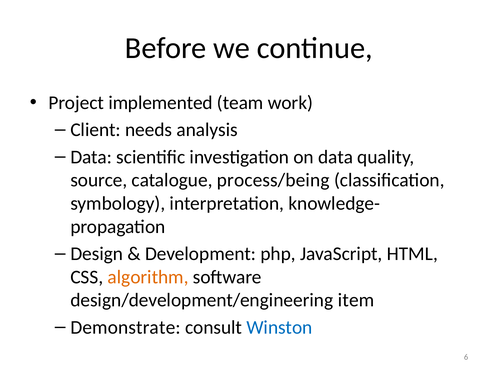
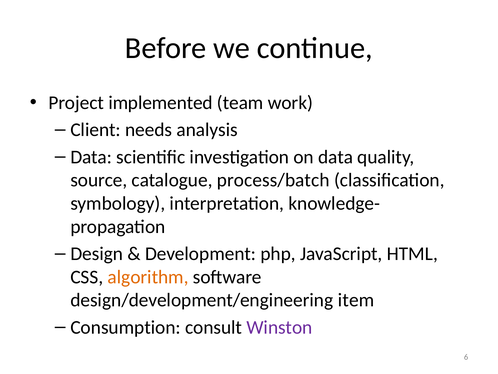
process/being: process/being -> process/batch (273, 180)
Demonstrate: Demonstrate -> Consumption (126, 327)
Winston colour: blue -> purple (279, 327)
